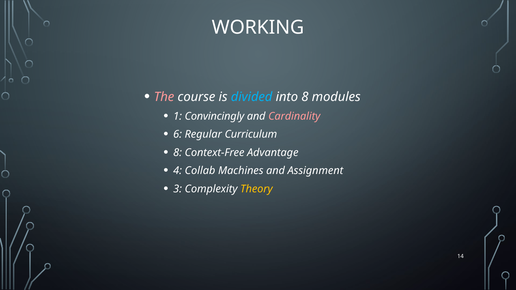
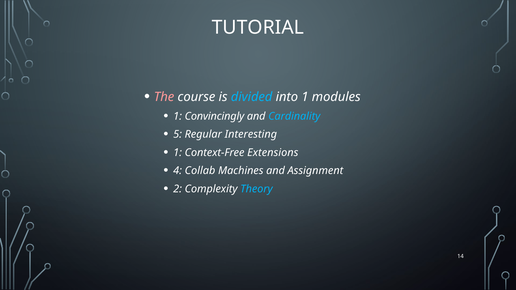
WORKING: WORKING -> TUTORIAL (258, 27)
into 8: 8 -> 1 (305, 97)
Cardinality colour: pink -> light blue (294, 116)
6: 6 -> 5 (178, 135)
Curriculum: Curriculum -> Interesting (251, 135)
8: 8 -> 1 (178, 153)
Advantage: Advantage -> Extensions (273, 153)
3: 3 -> 2 (178, 189)
Theory colour: yellow -> light blue (256, 189)
